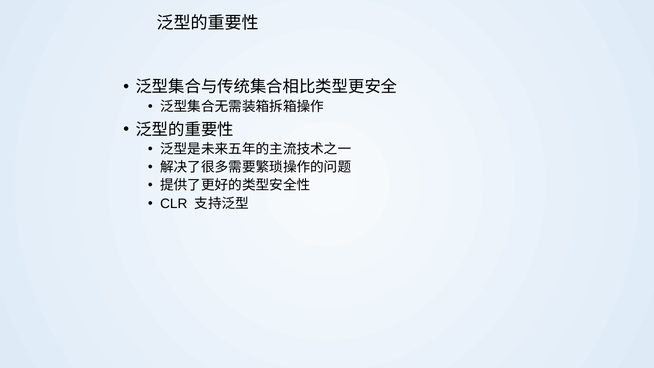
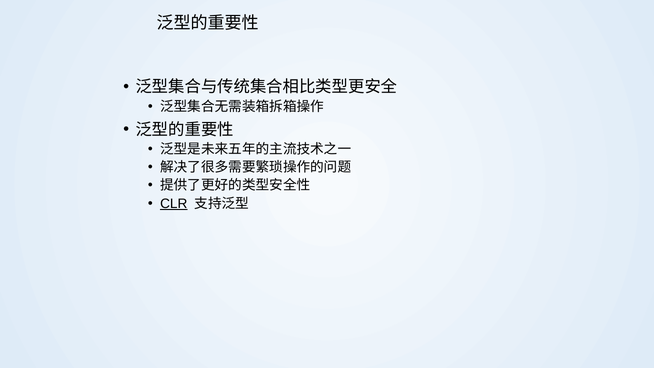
CLR underline: none -> present (174, 203)
